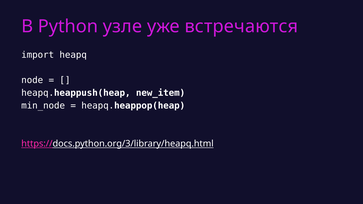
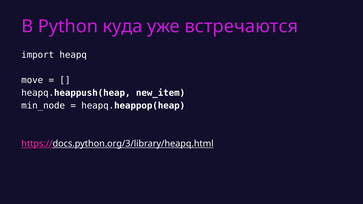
узле: узле -> куда (123, 26)
node: node -> move (32, 80)
